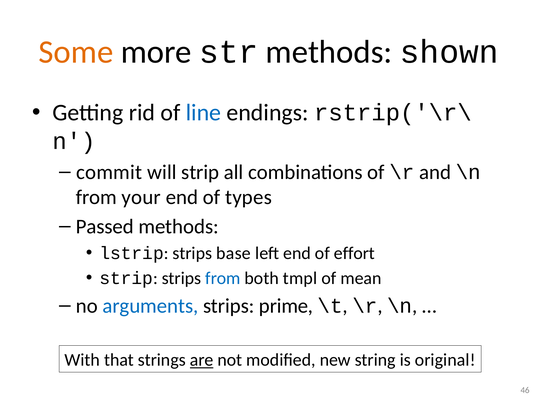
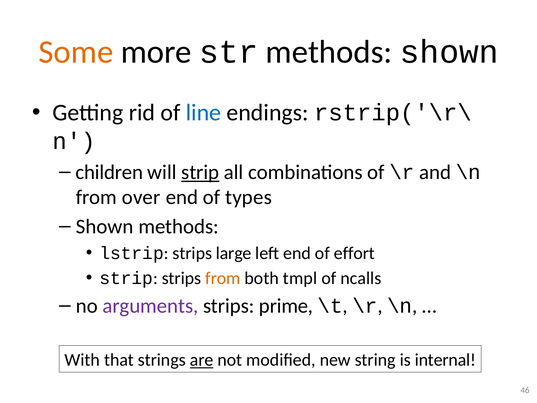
commit: commit -> children (109, 172)
strip underline: none -> present (200, 172)
your: your -> over (141, 197)
Passed: Passed -> Shown (105, 226)
base: base -> large (234, 253)
from colour: blue -> orange (223, 278)
mean: mean -> ncalls (361, 278)
arguments colour: blue -> purple (150, 306)
original: original -> internal (445, 360)
